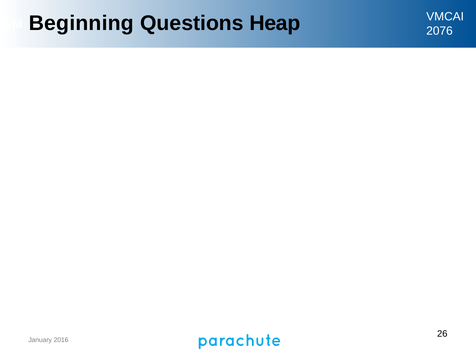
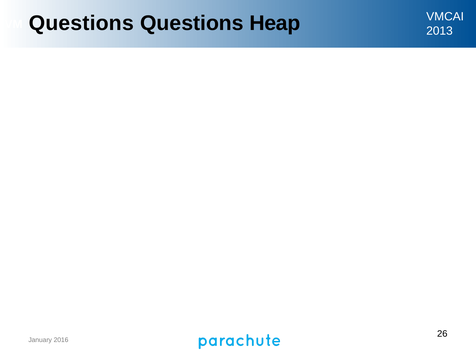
Beginning: Beginning -> Questions (81, 23)
2076: 2076 -> 2013 (440, 31)
